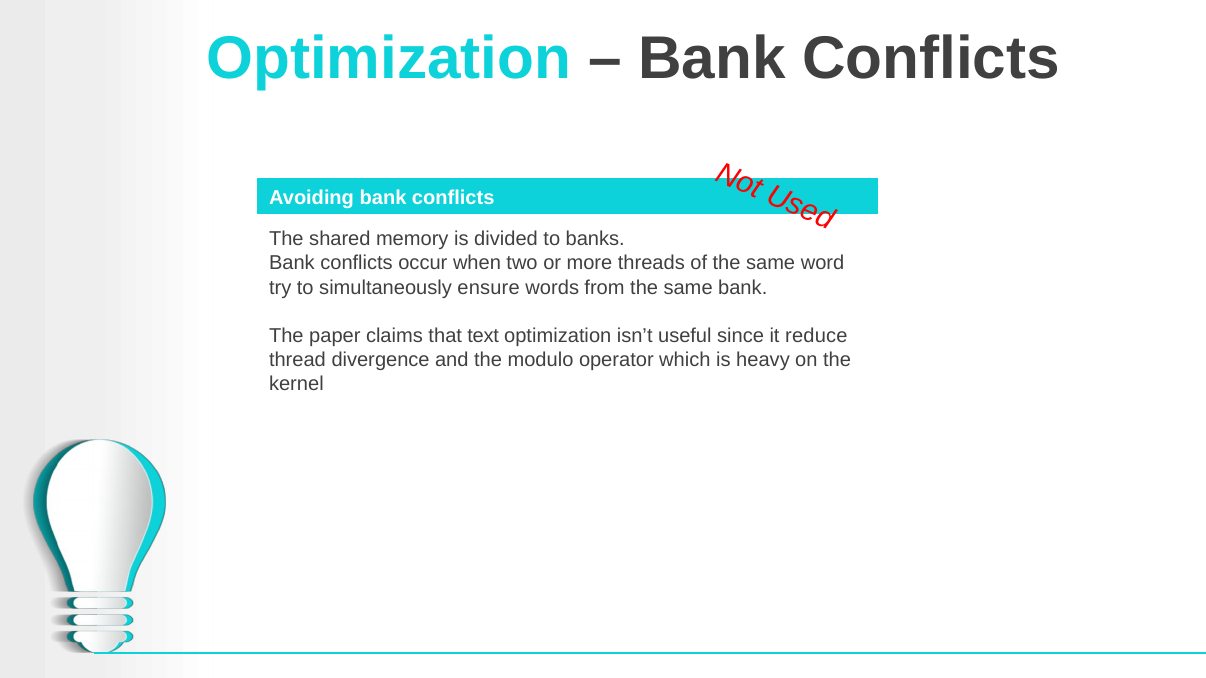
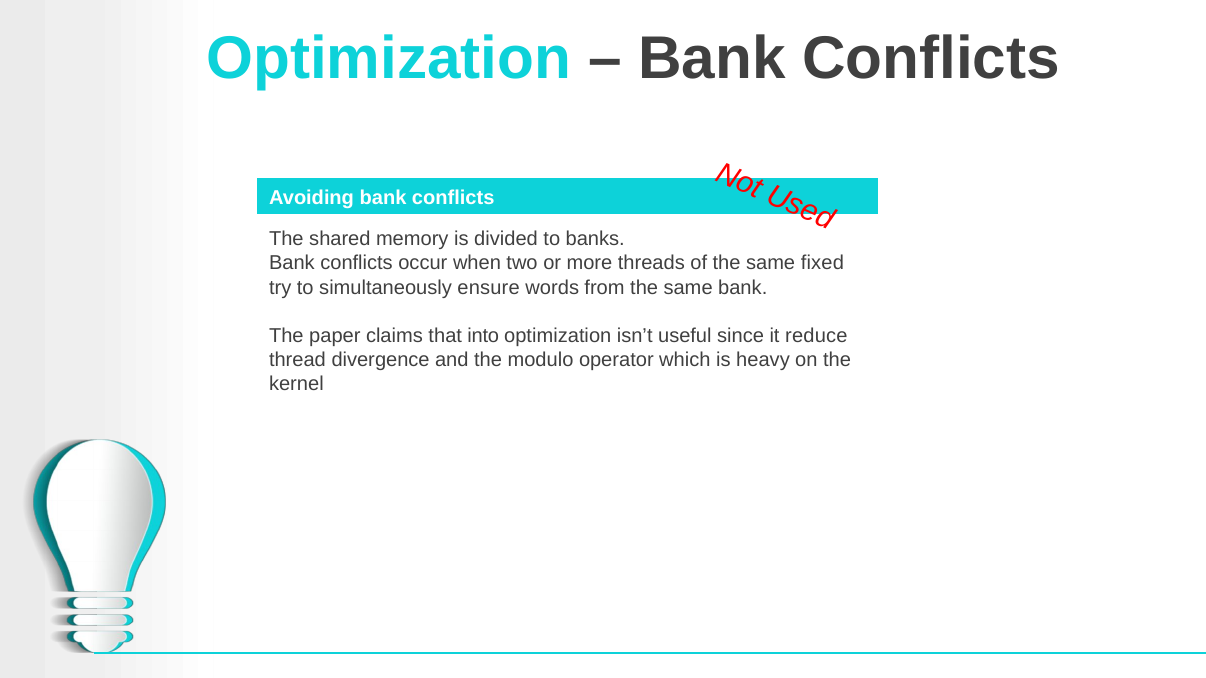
word: word -> fixed (822, 263)
text: text -> into (483, 336)
